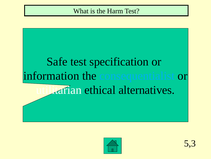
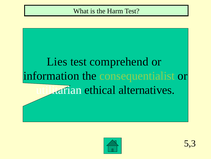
Safe: Safe -> Lies (57, 61)
specification: specification -> comprehend (119, 61)
consequentialist colour: light blue -> light green (137, 76)
